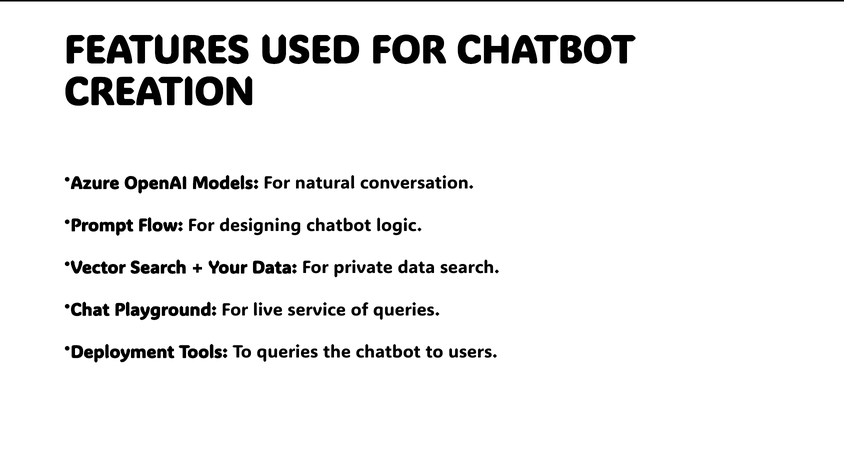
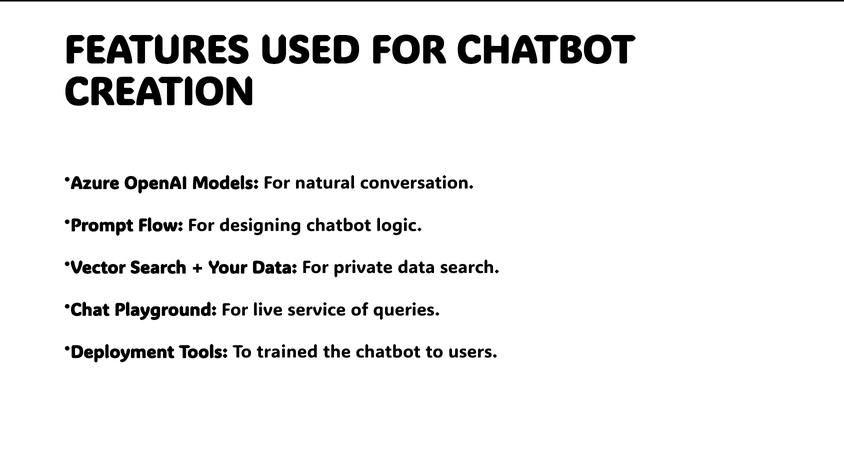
To queries: queries -> trained (287, 352)
